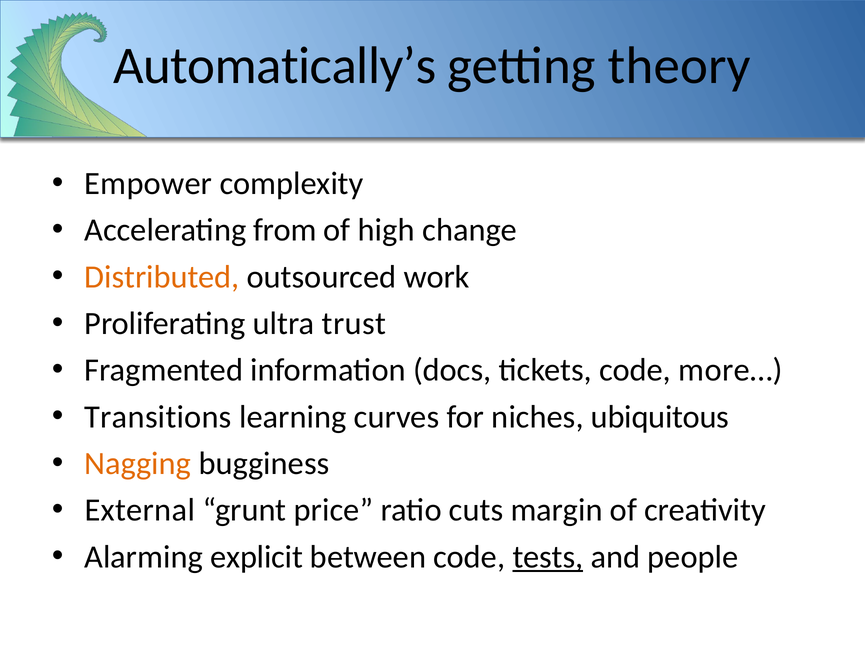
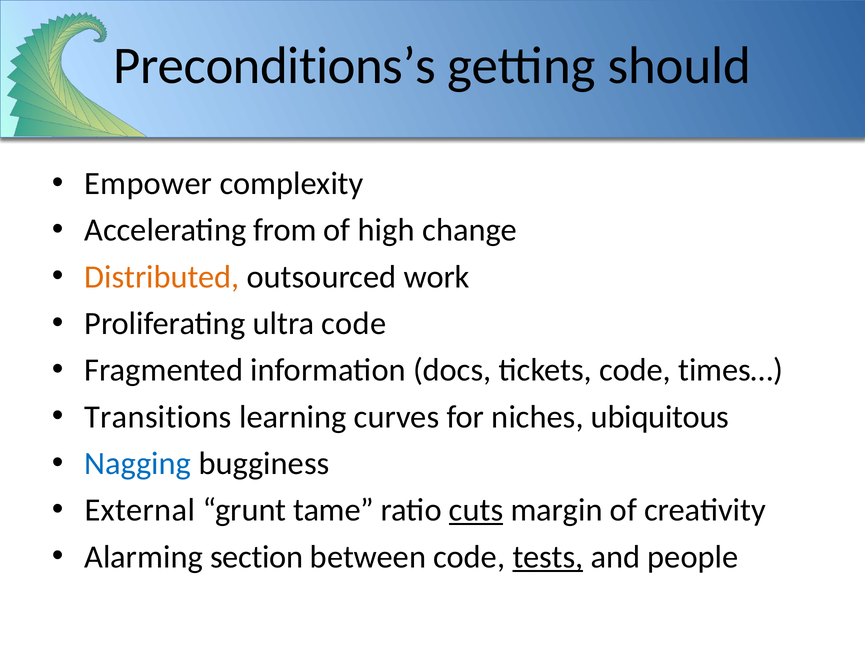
Automatically’s: Automatically’s -> Preconditions’s (275, 66)
theory: theory -> should (679, 66)
ultra trust: trust -> code (354, 323)
more…: more… -> times… (731, 370)
Nagging colour: orange -> blue (138, 463)
price: price -> tame (334, 510)
cuts underline: none -> present (476, 510)
explicit: explicit -> section (257, 557)
